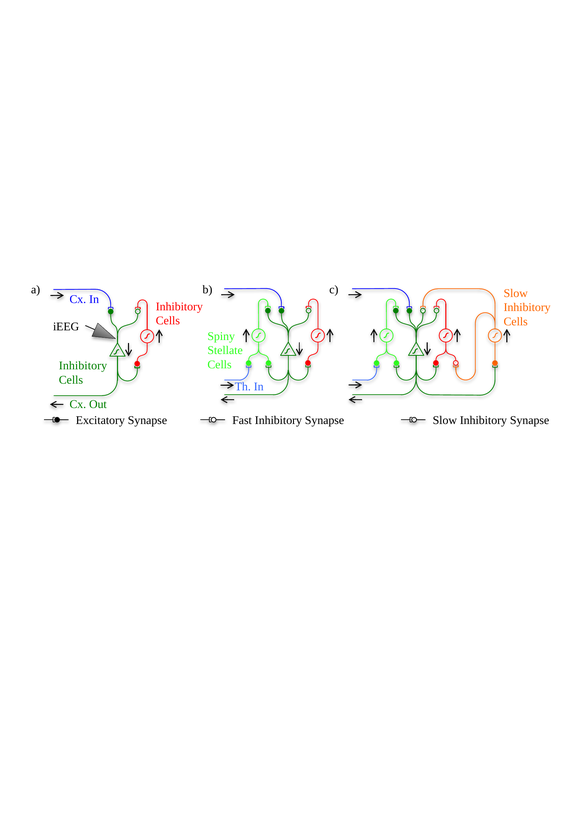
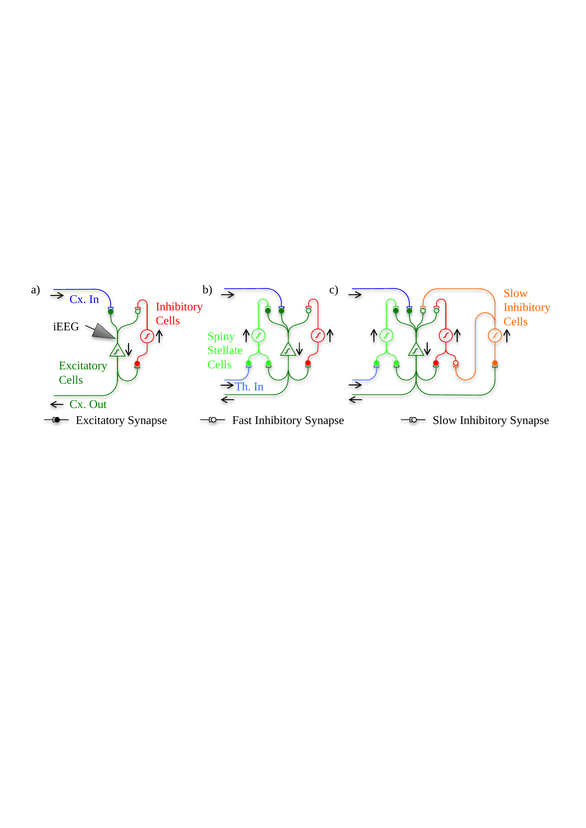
Inhibitory: Inhibitory -> Excitatory (83, 366)
